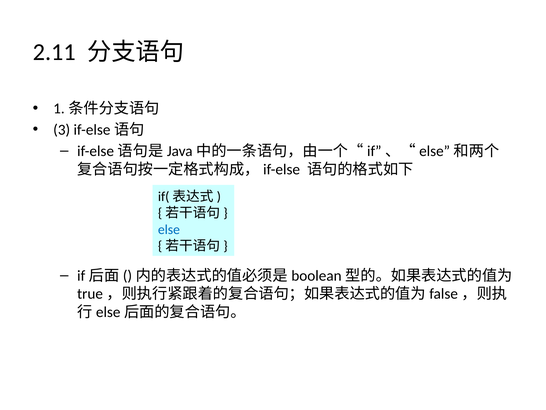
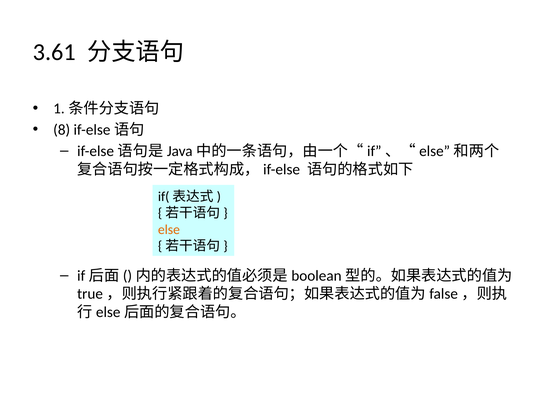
2.11: 2.11 -> 3.61 (54, 52)
3: 3 -> 8 (62, 130)
else colour: blue -> orange (169, 229)
